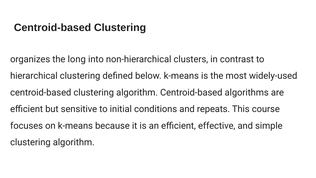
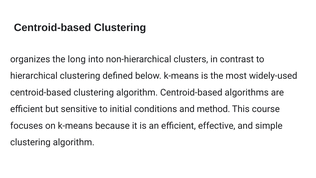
repeats: repeats -> method (213, 109)
